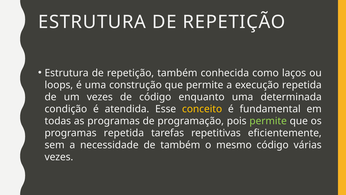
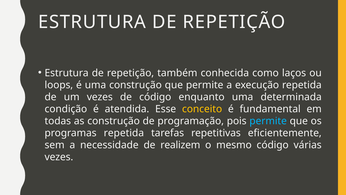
as programas: programas -> construção (114, 121)
permite colour: light green -> light blue (268, 121)
de também: também -> realizem (180, 145)
